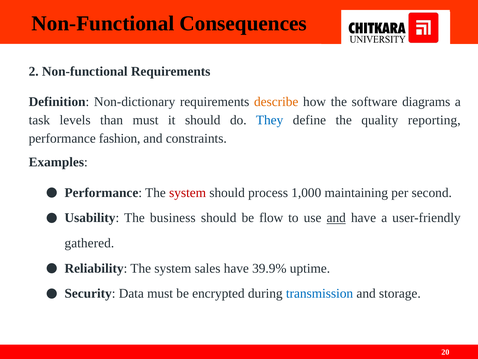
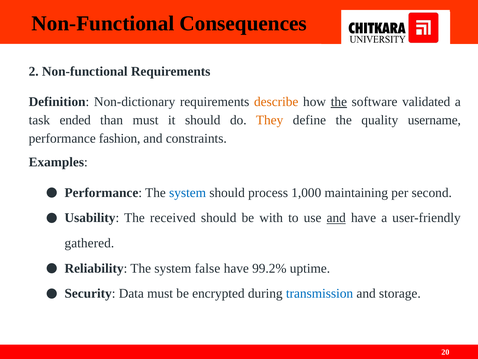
the underline: none -> present (339, 102)
diagrams: diagrams -> validated (426, 102)
levels: levels -> ended (75, 120)
They colour: blue -> orange (270, 120)
reporting: reporting -> username (434, 120)
system colour: red -> blue (188, 192)
business: business -> received (173, 218)
flow: flow -> with (271, 218)
sales: sales -> false (207, 268)
39.9%: 39.9% -> 99.2% (269, 268)
